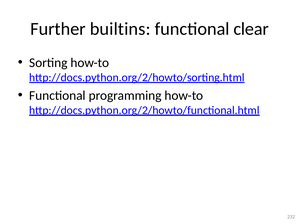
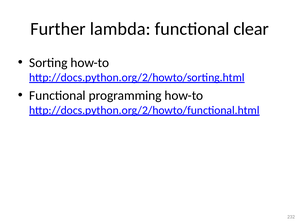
builtins: builtins -> lambda (120, 29)
